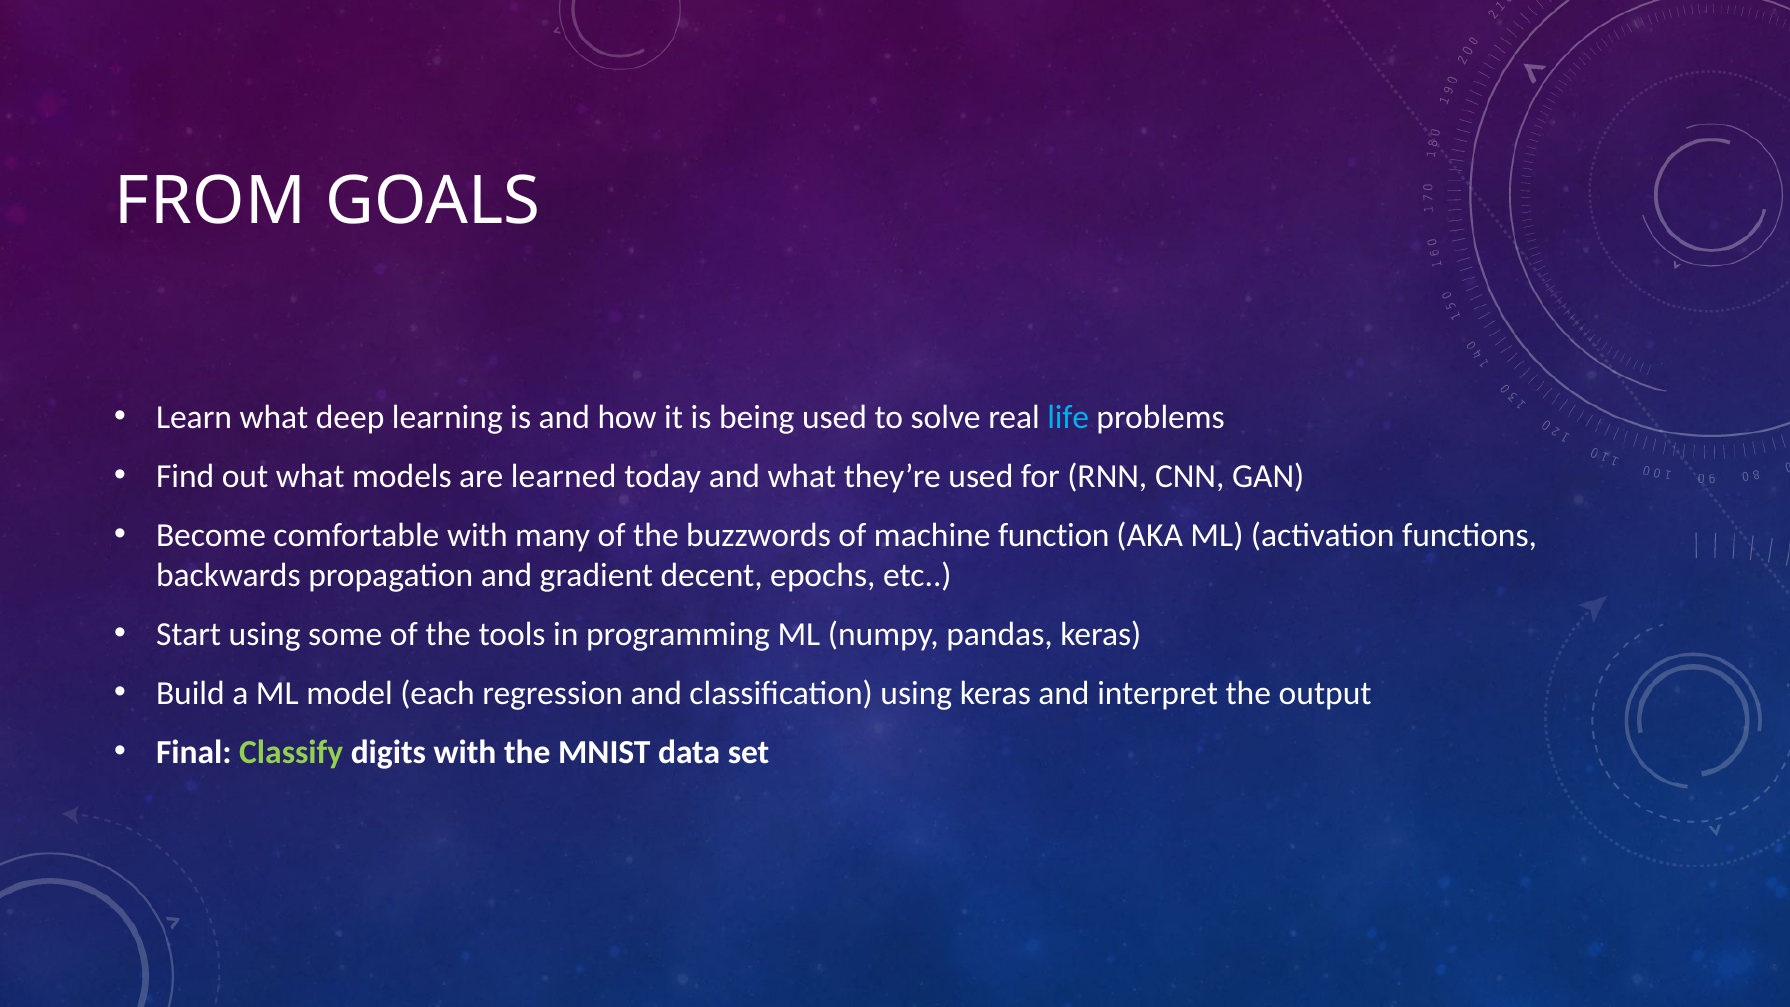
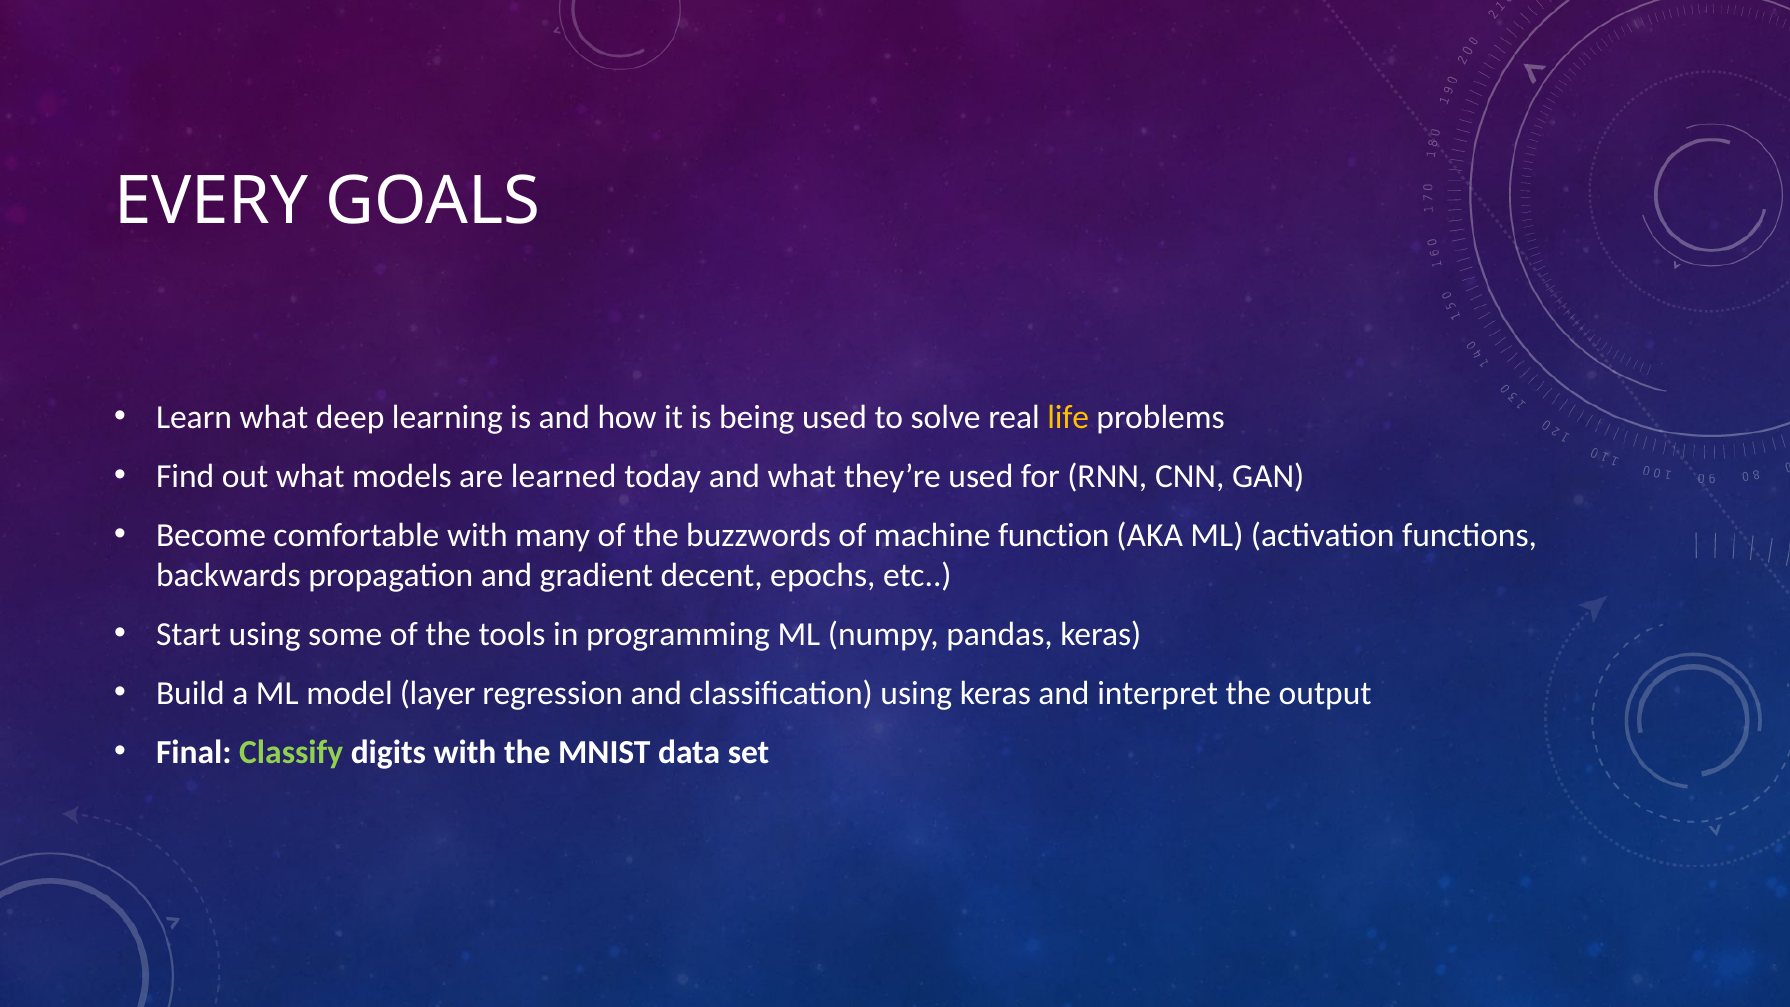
FROM: FROM -> EVERY (211, 201)
life colour: light blue -> yellow (1068, 417)
each: each -> layer (438, 693)
